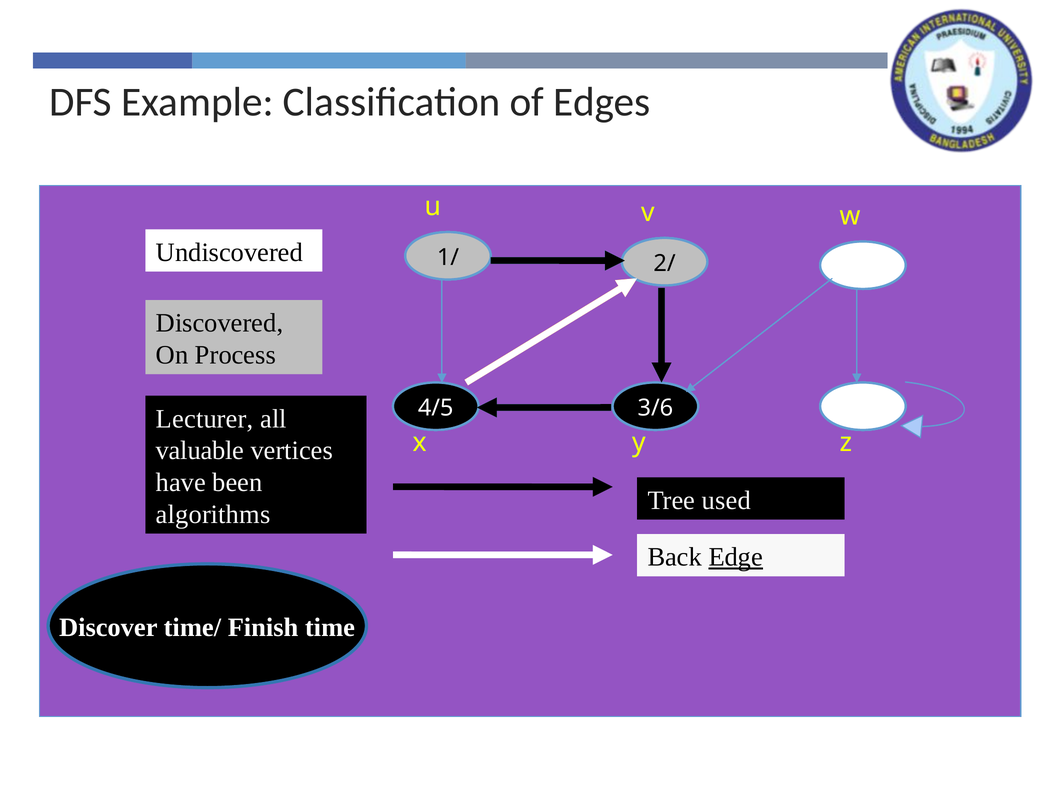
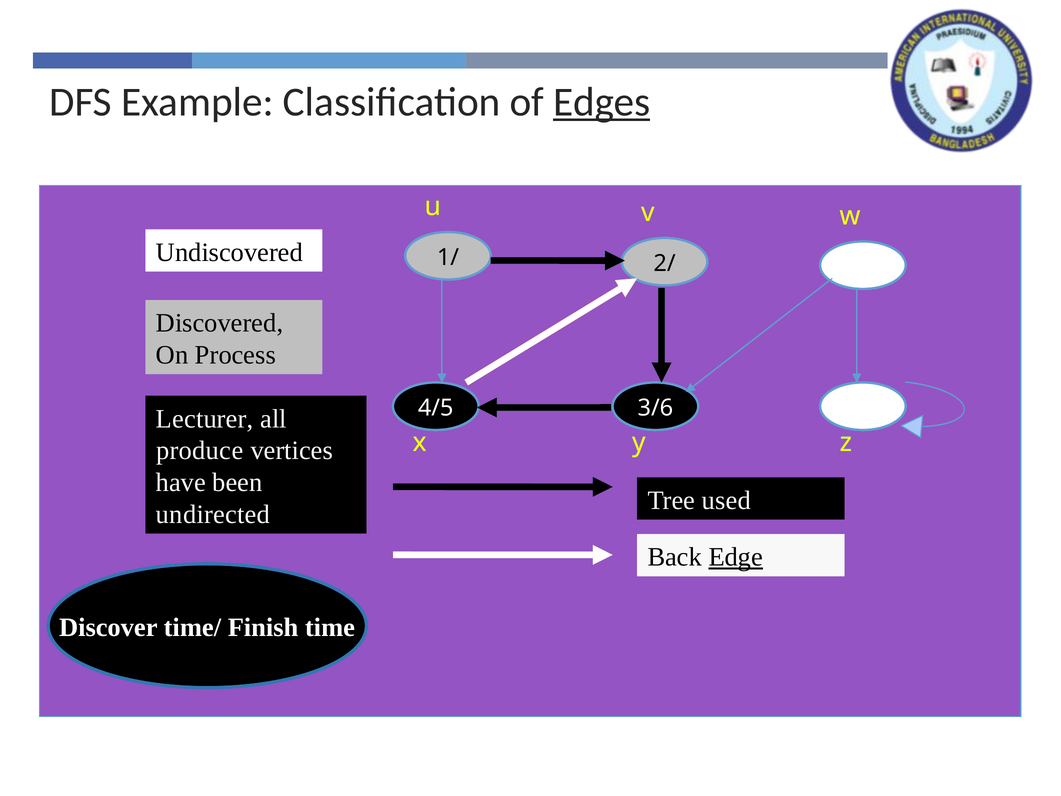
Edges underline: none -> present (602, 102)
valuable: valuable -> produce (200, 450)
algorithms: algorithms -> undirected (213, 514)
